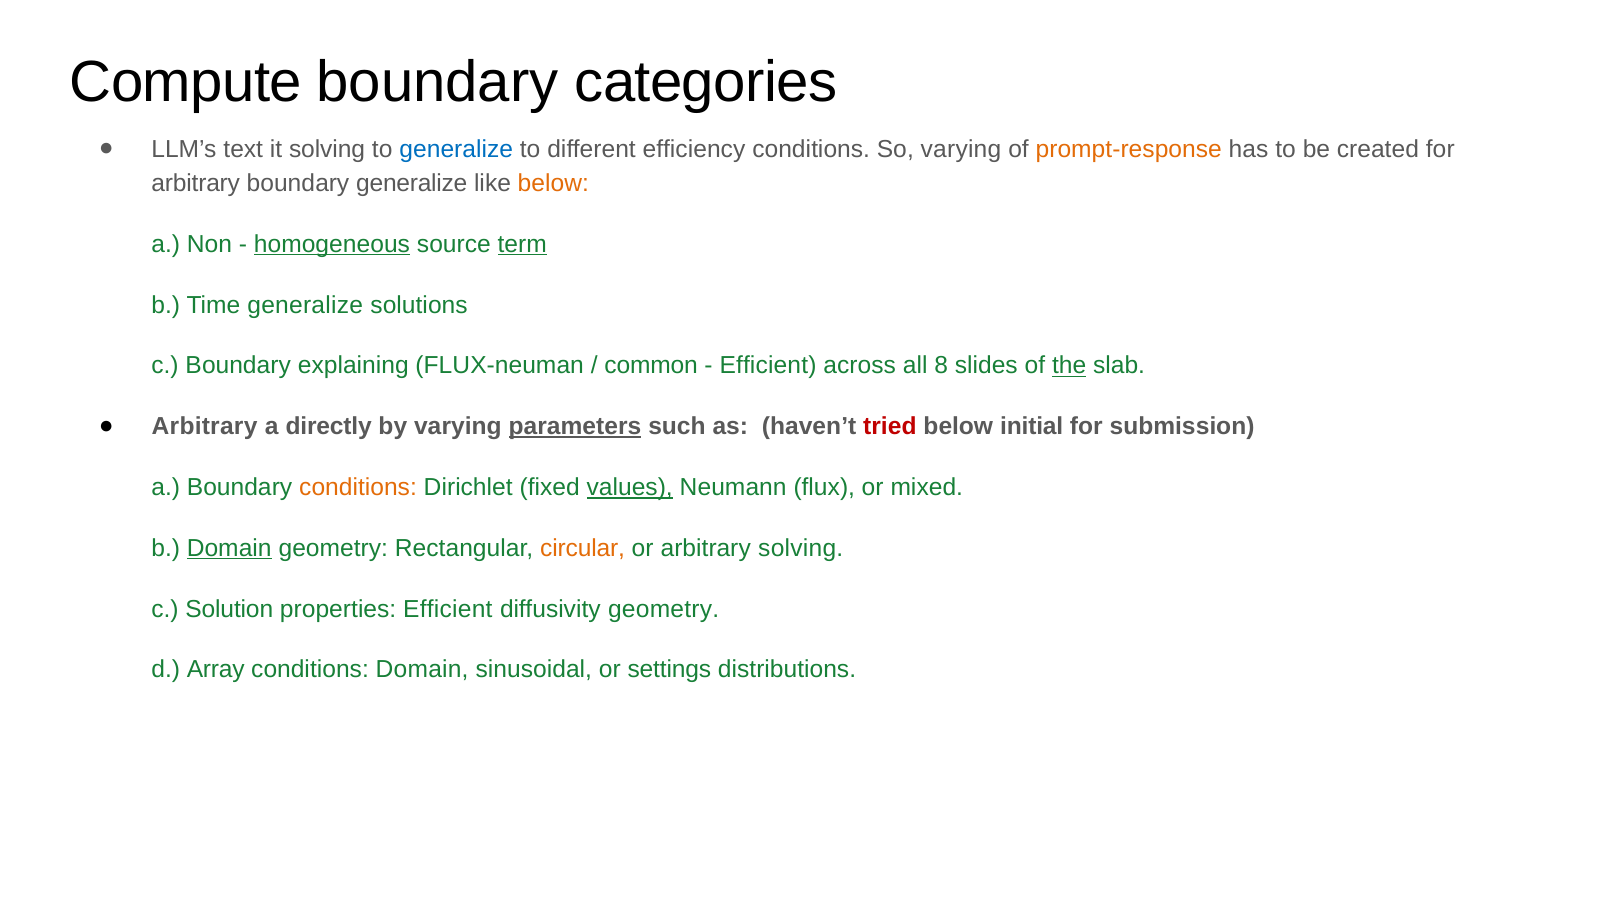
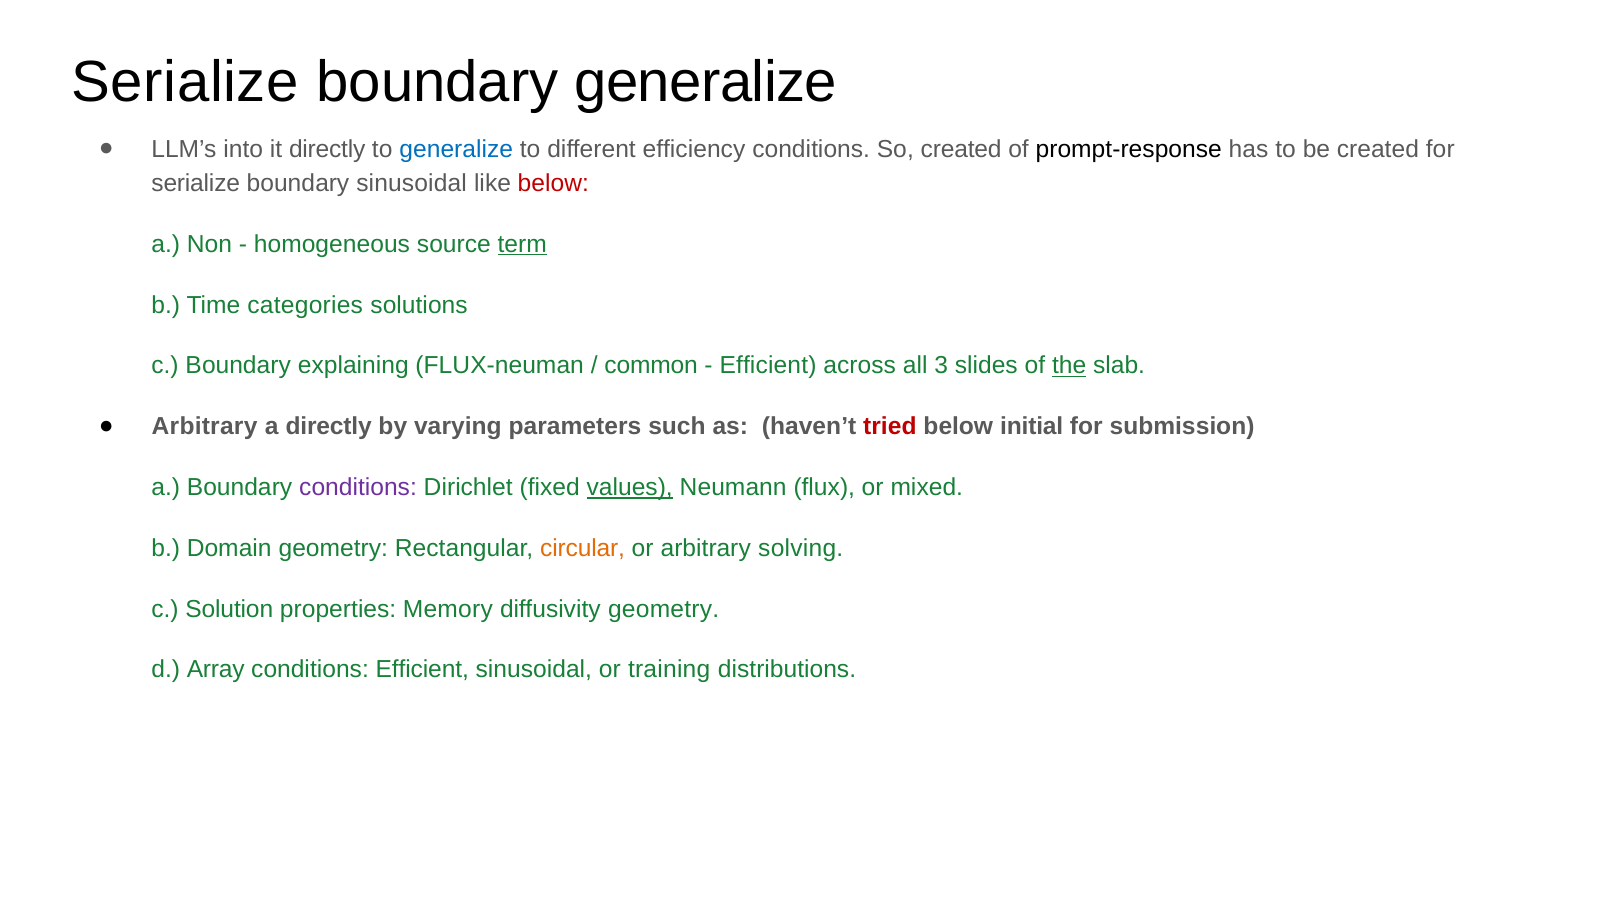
Compute: Compute -> Serialize (185, 82)
boundary categories: categories -> generalize (706, 82)
text: text -> into (243, 149)
it solving: solving -> directly (327, 149)
So varying: varying -> created (961, 149)
prompt-response colour: orange -> black (1129, 149)
arbitrary: arbitrary -> serialize (196, 183)
boundary generalize: generalize -> sinusoidal (412, 183)
below colour: orange -> red (553, 183)
homogeneous underline: present -> none (332, 244)
Time generalize: generalize -> categories (305, 305)
8: 8 -> 3 (941, 366)
parameters underline: present -> none (575, 427)
conditions colour: orange -> purple (358, 487)
Domain underline: present -> none (229, 548)
properties Efficient: Efficient -> Memory (448, 609)
conditions Domain: Domain -> Efficient (422, 670)
settings: settings -> training (669, 670)
